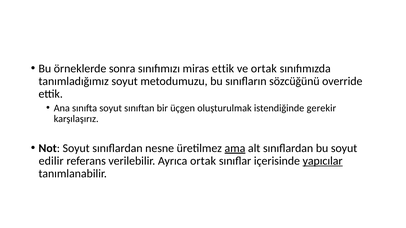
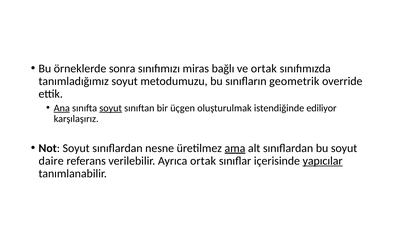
miras ettik: ettik -> bağlı (223, 69)
sözcüğünü: sözcüğünü -> geometrik (294, 81)
Ana underline: none -> present (62, 108)
soyut underline: none -> present (111, 108)
gerekir: gerekir -> ediliyor (322, 108)
edilir: edilir -> daire (51, 161)
